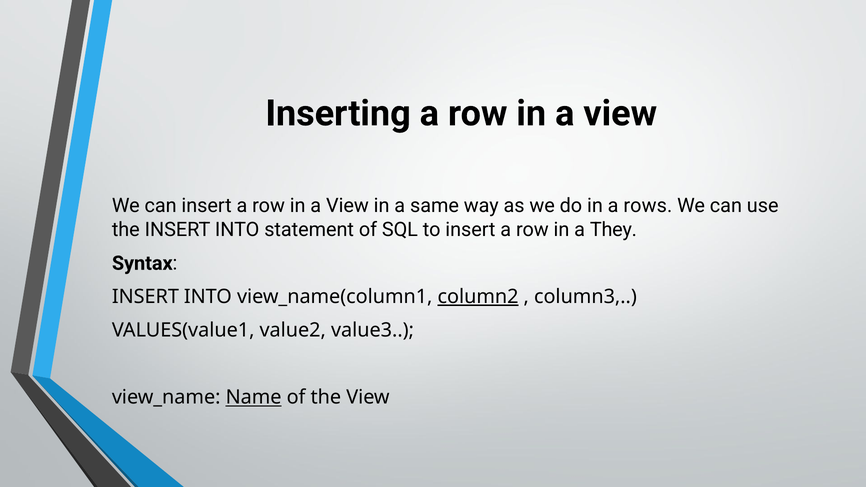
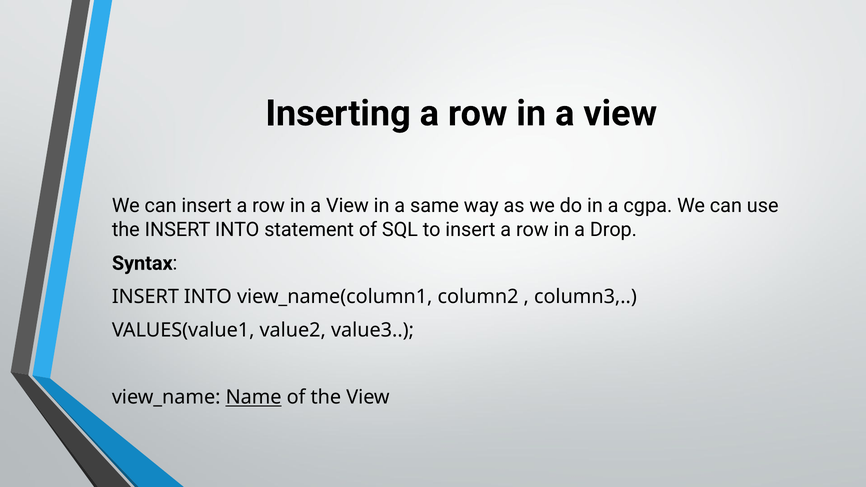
rows: rows -> cgpa (648, 206)
They: They -> Drop (613, 230)
column2 underline: present -> none (478, 297)
